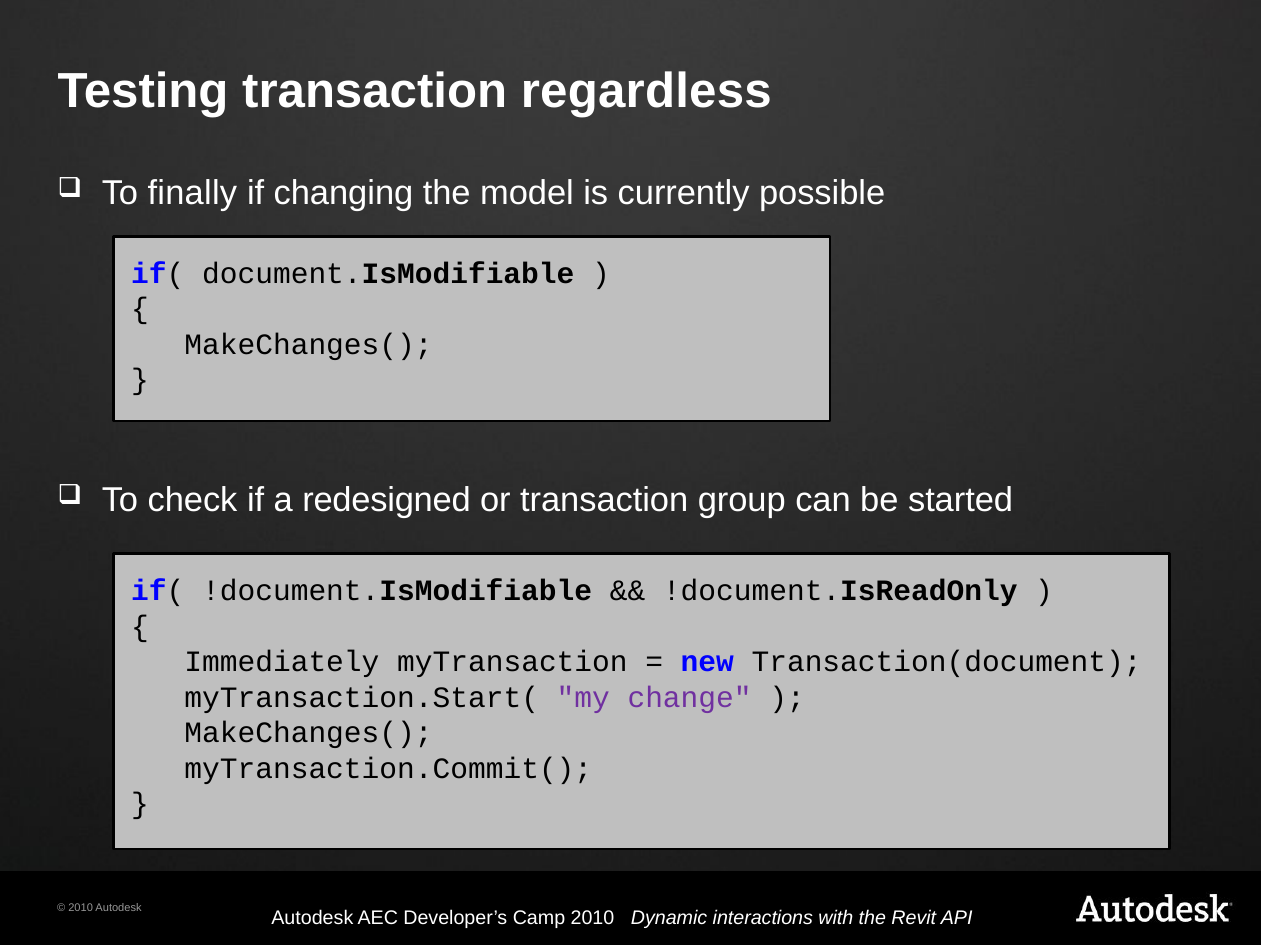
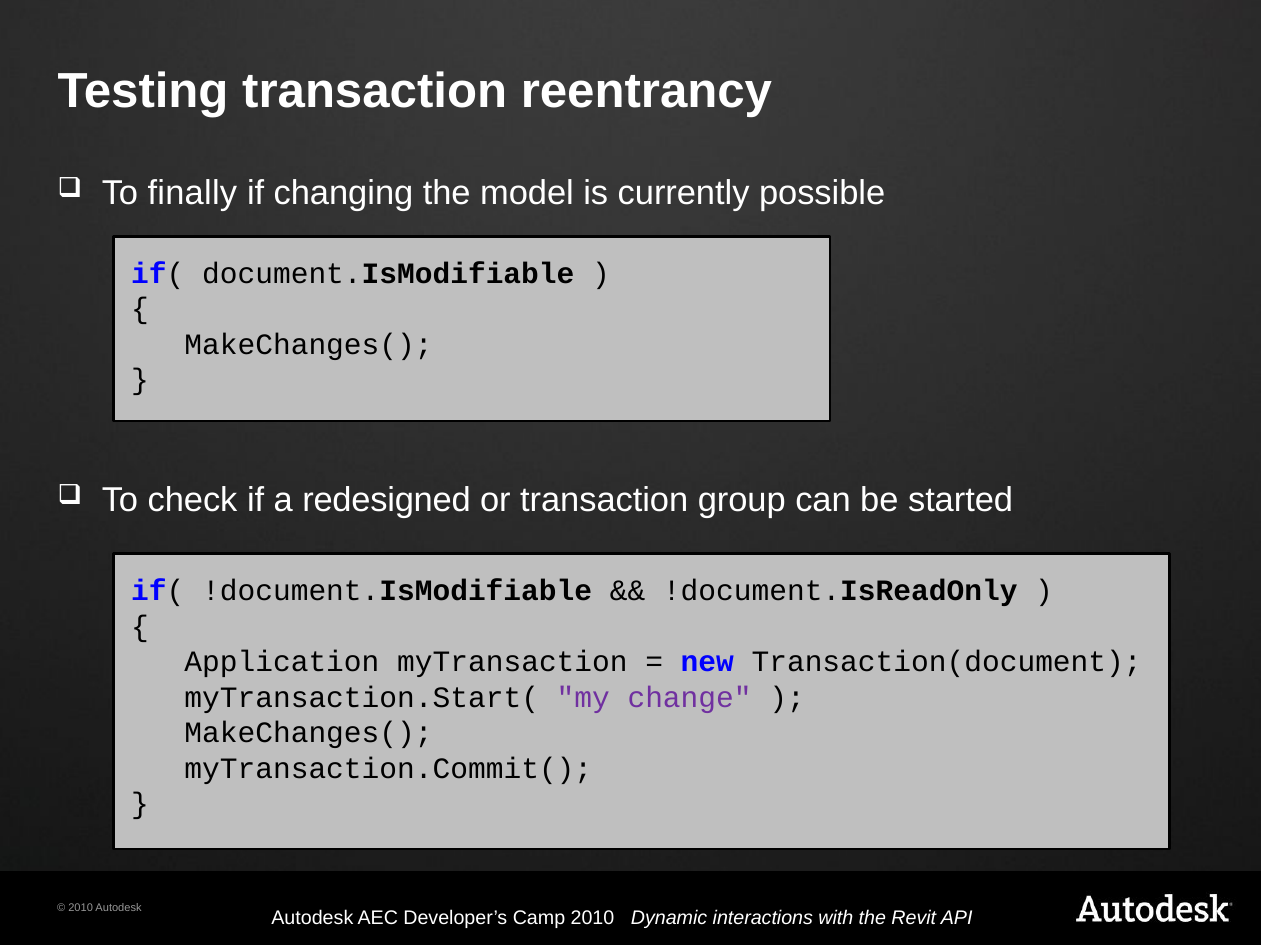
regardless: regardless -> reentrancy (646, 91)
Immediately: Immediately -> Application (282, 662)
